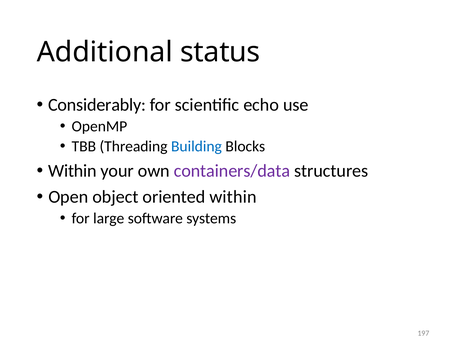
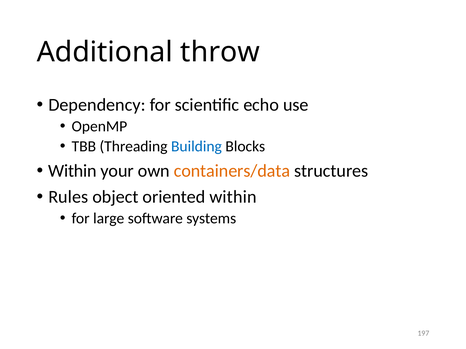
status: status -> throw (220, 52)
Considerably: Considerably -> Dependency (97, 105)
containers/data colour: purple -> orange (232, 171)
Open: Open -> Rules (68, 197)
